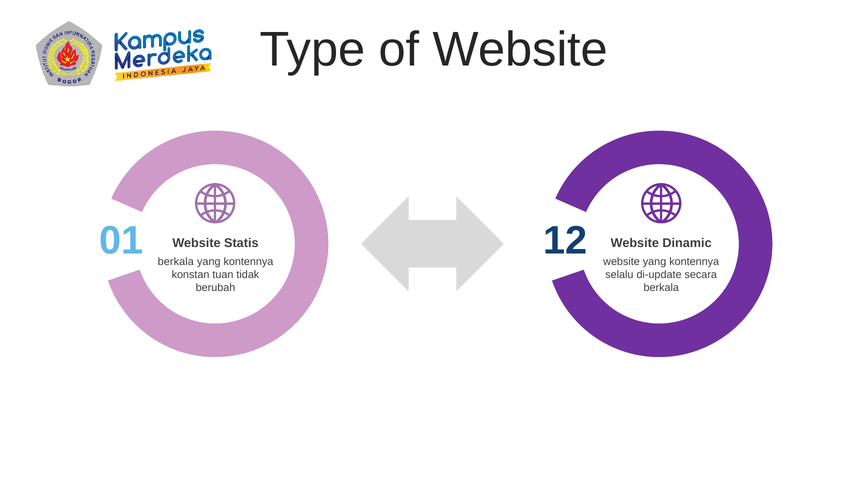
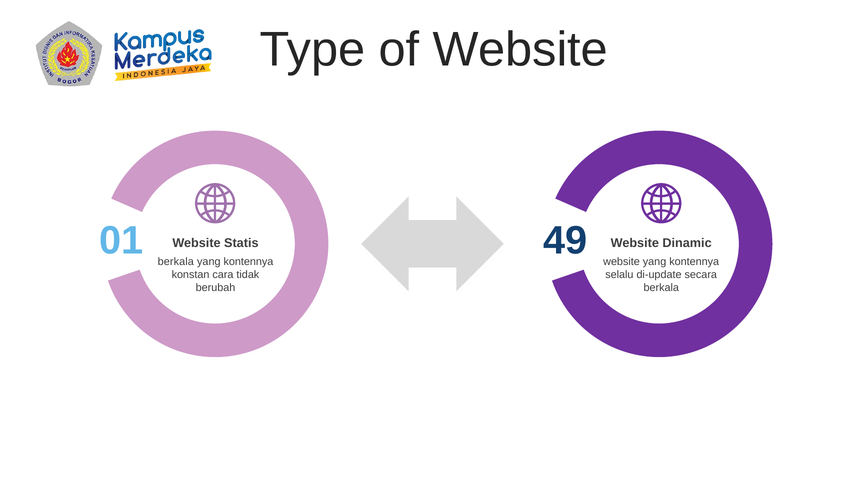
12: 12 -> 49 (565, 241)
tuan: tuan -> cara (223, 275)
